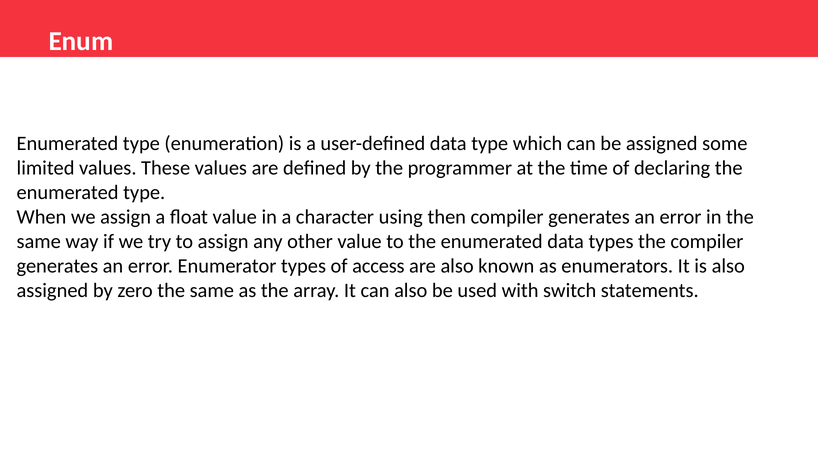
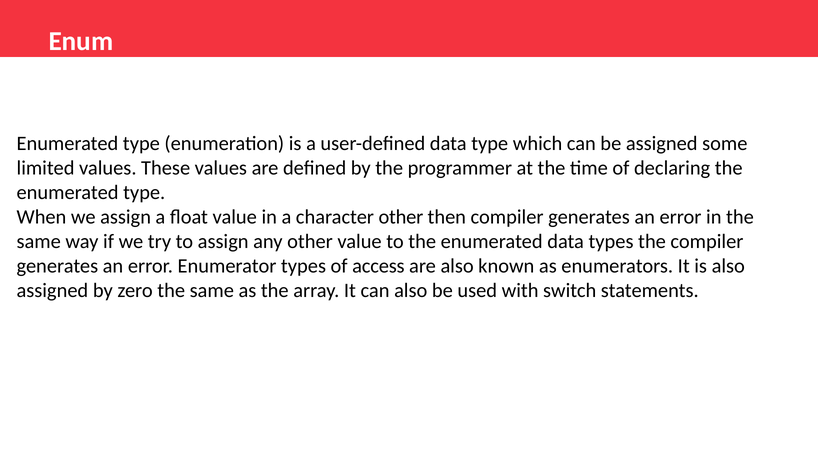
character using: using -> other (401, 217)
